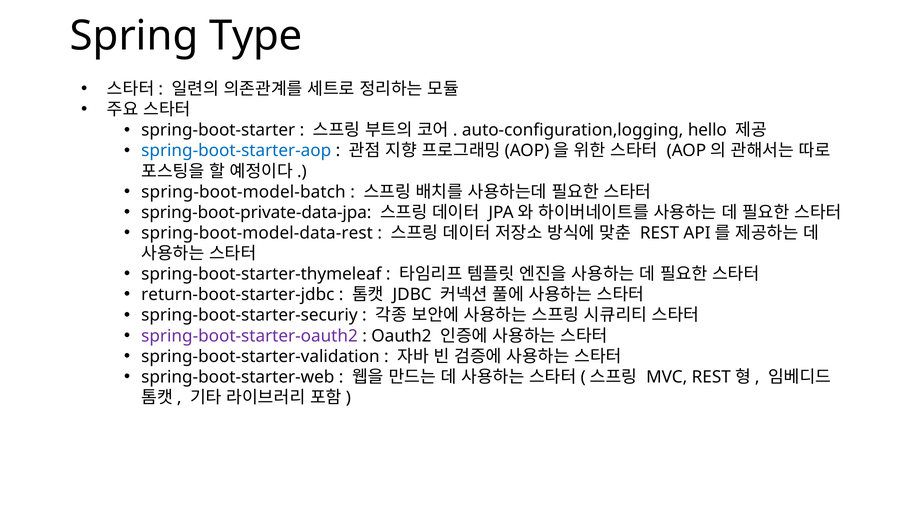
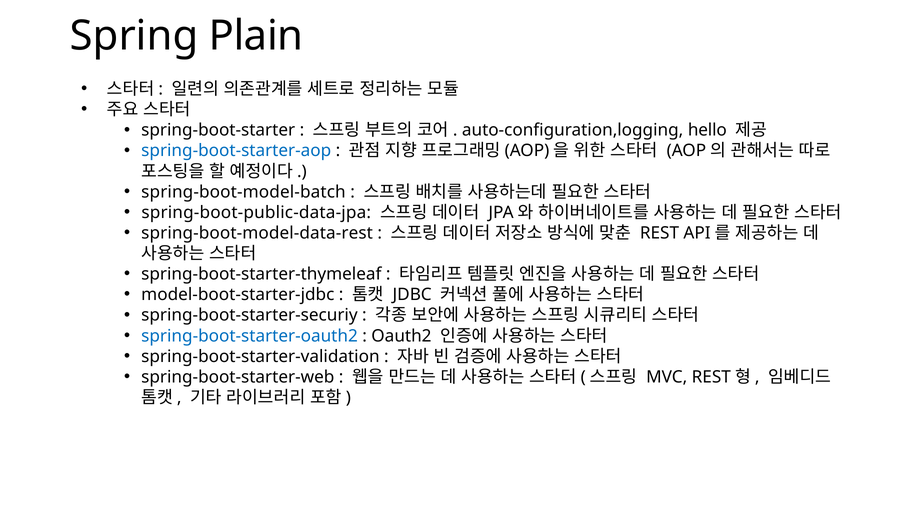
Type: Type -> Plain (256, 36)
spring-boot-private-data-jpa: spring-boot-private-data-jpa -> spring-boot-public-data-jpa (256, 213)
return-boot-starter-jdbc: return-boot-starter-jdbc -> model-boot-starter-jdbc (238, 295)
spring-boot-starter-oauth2 colour: purple -> blue (250, 336)
